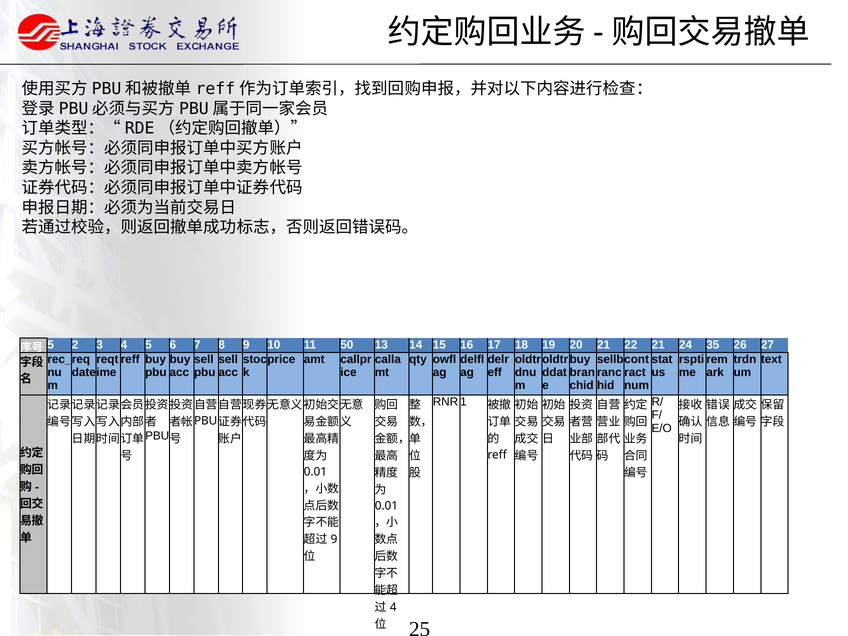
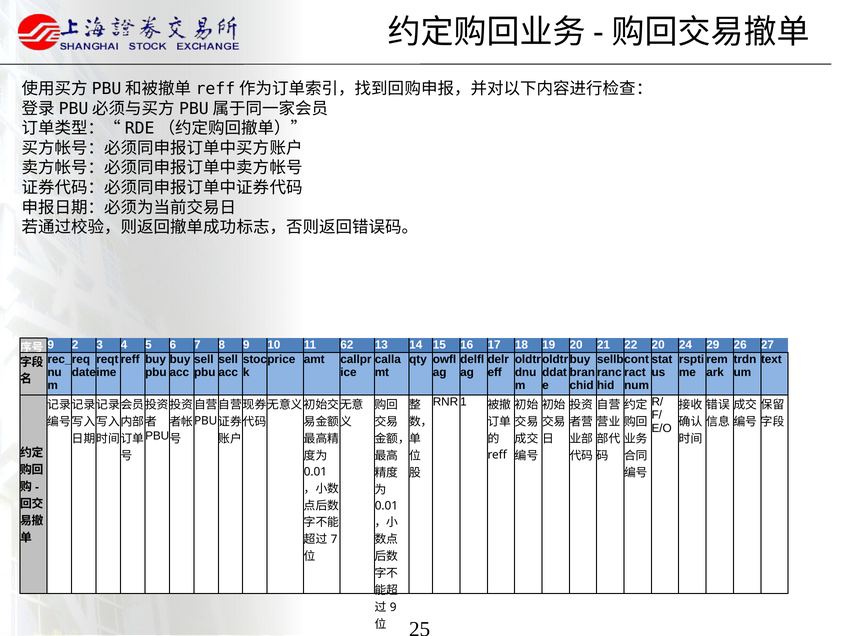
5: 5 -> 9 (51, 345)
50: 50 -> 62 (347, 345)
22 21: 21 -> 20 (658, 345)
35: 35 -> 29 (713, 345)
9: 9 -> 7 (334, 540)
4: 4 -> 9 (393, 607)
